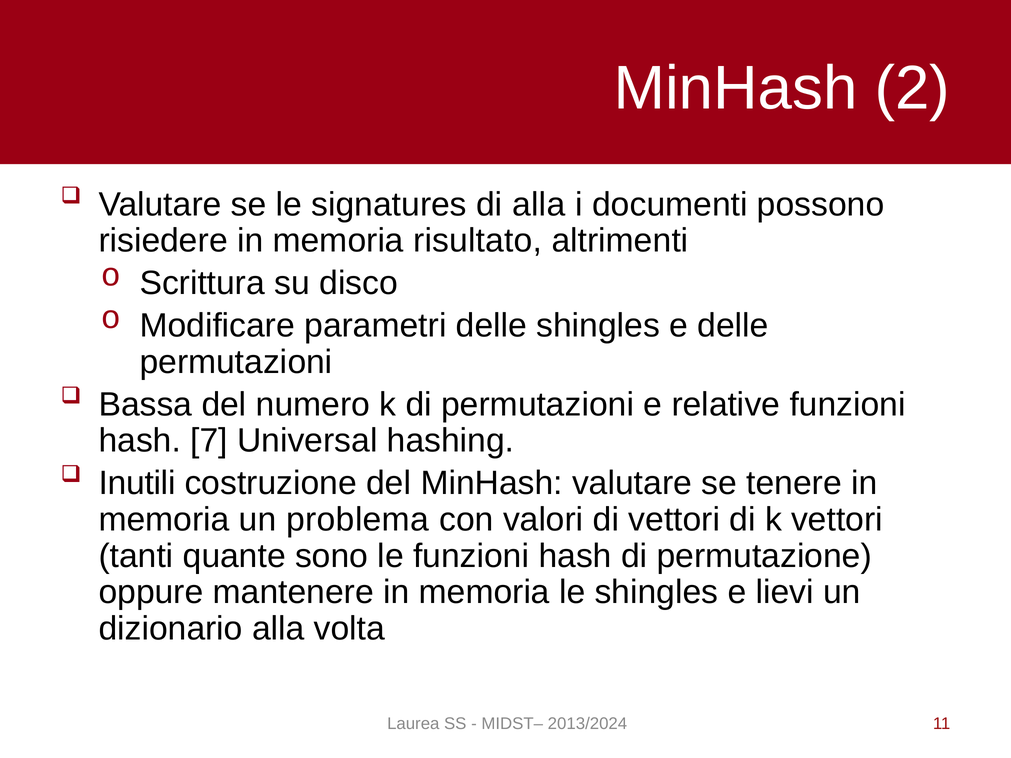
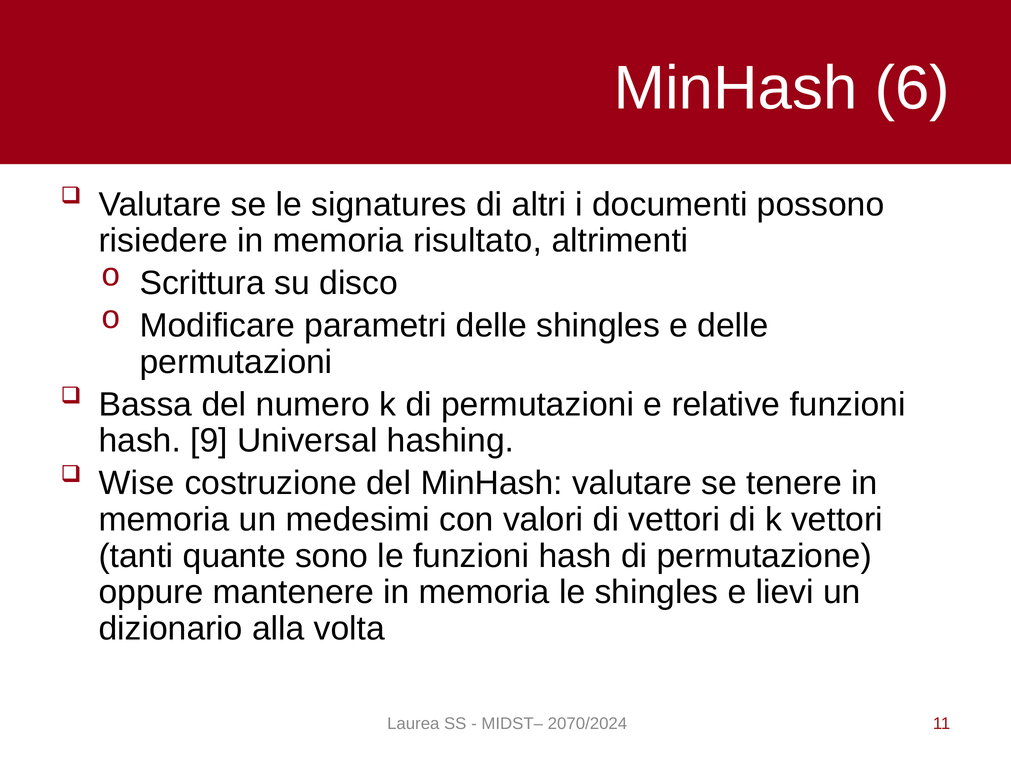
2: 2 -> 6 (912, 88)
di alla: alla -> altri (539, 205)
7: 7 -> 9 (209, 441)
Inutili: Inutili -> Wise (137, 483)
problema: problema -> medesimi (358, 520)
2013/2024: 2013/2024 -> 2070/2024 (587, 724)
